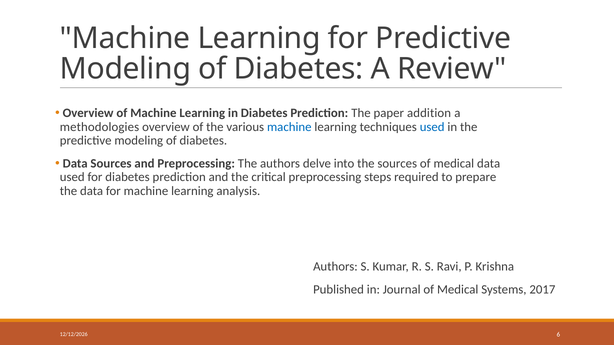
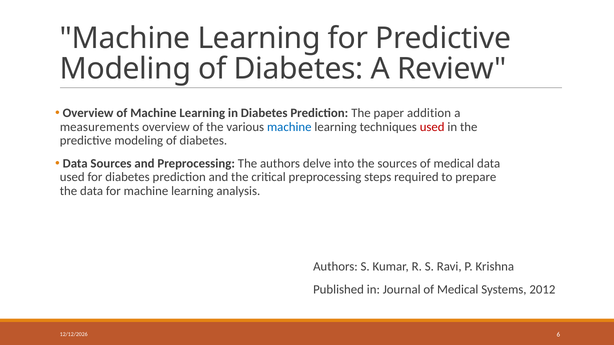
methodologies: methodologies -> measurements (100, 127)
used colour: blue -> red (432, 127)
2017: 2017 -> 2012 (542, 290)
